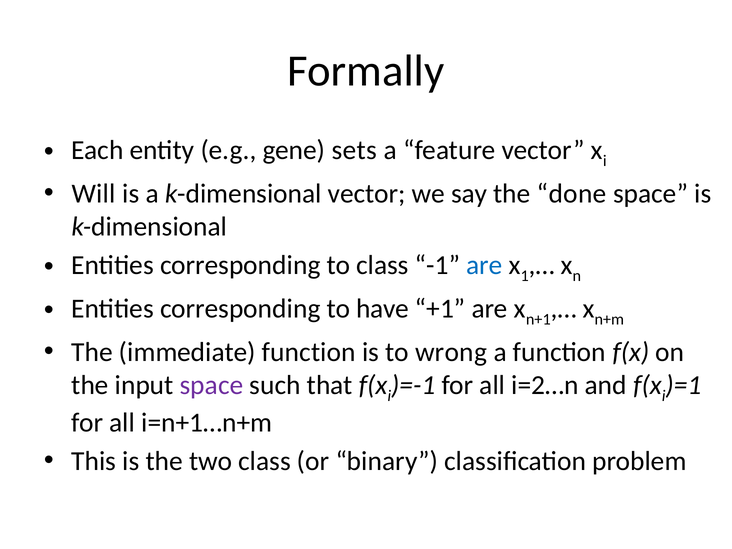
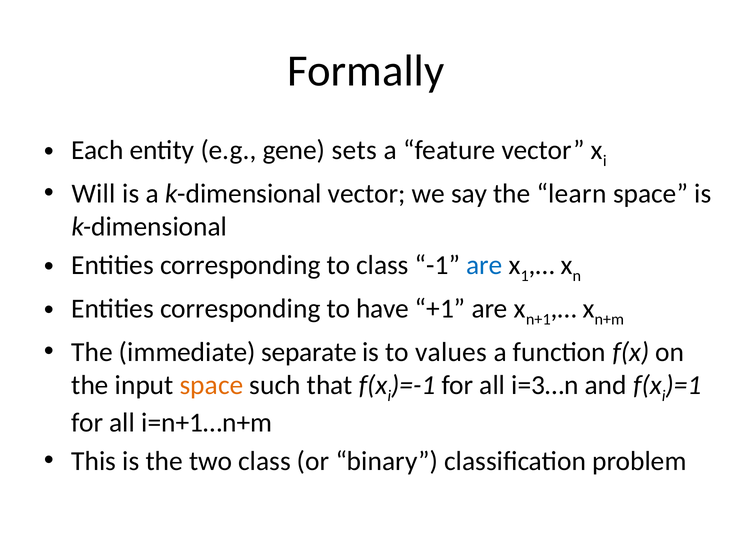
done: done -> learn (572, 194)
immediate function: function -> separate (309, 352)
wrong: wrong -> values (451, 352)
space colour: purple -> orange (212, 385)
i=2…n: i=2…n -> i=3…n (545, 385)
